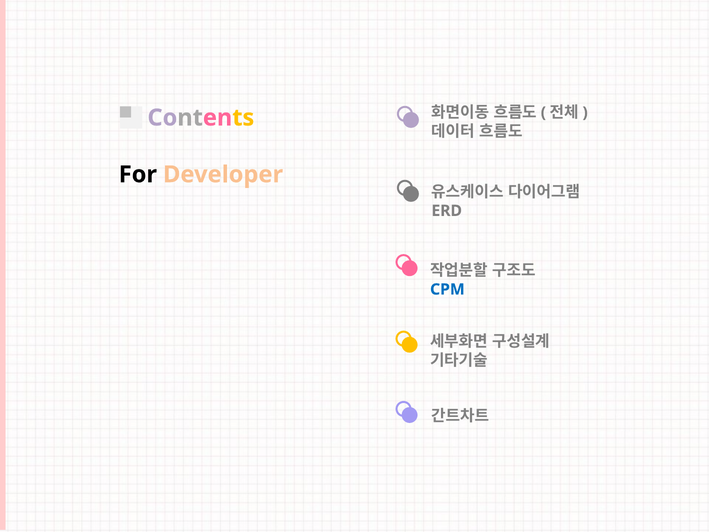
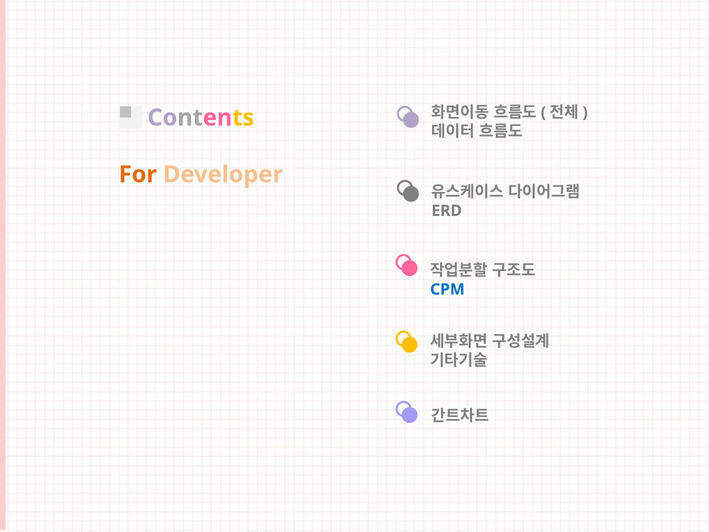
For colour: black -> orange (138, 174)
